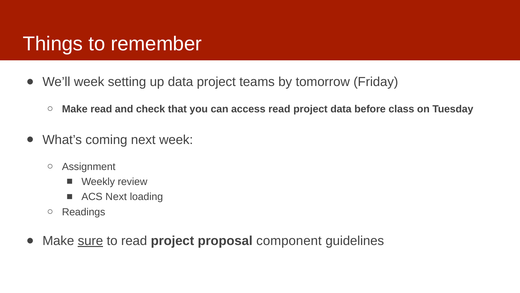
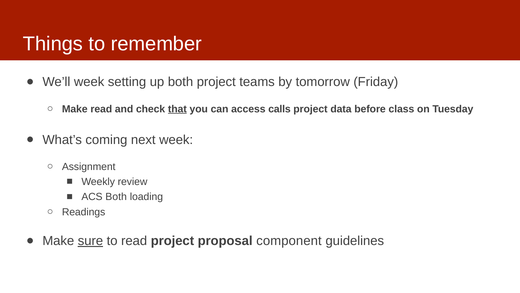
up data: data -> both (180, 82)
that underline: none -> present (177, 109)
access read: read -> calls (279, 109)
ACS Next: Next -> Both (116, 197)
